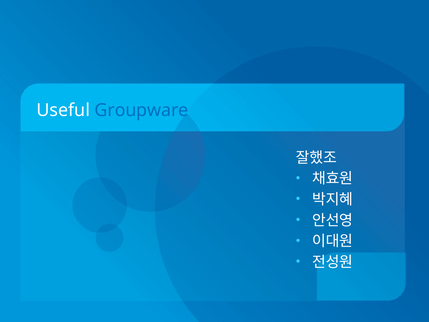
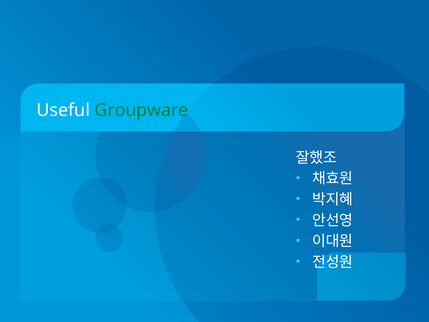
Groupware colour: blue -> green (141, 110)
